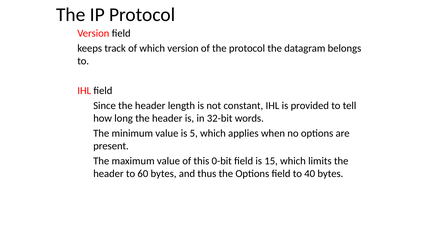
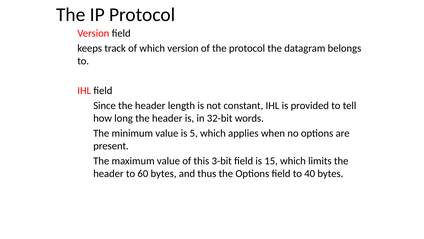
0-bit: 0-bit -> 3-bit (222, 161)
